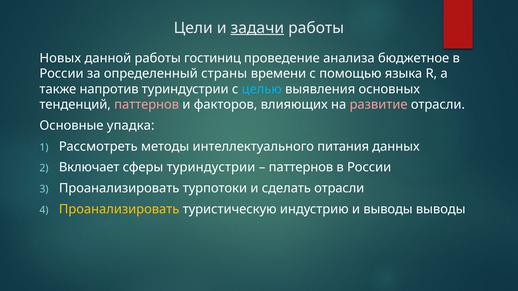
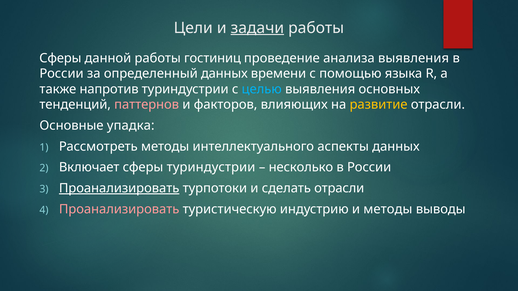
Новых: Новых -> Сферы (60, 58)
анализа бюджетное: бюджетное -> выявления (414, 58)
определенный страны: страны -> данных (224, 74)
развитие colour: pink -> yellow (379, 105)
питания: питания -> аспекты (343, 147)
паттернов: паттернов -> несколько (301, 168)
Проанализировать underline: none -> present (119, 189)
Проанализировать colour: yellow -> pink (119, 209)
и выводы: выводы -> методы (388, 209)
